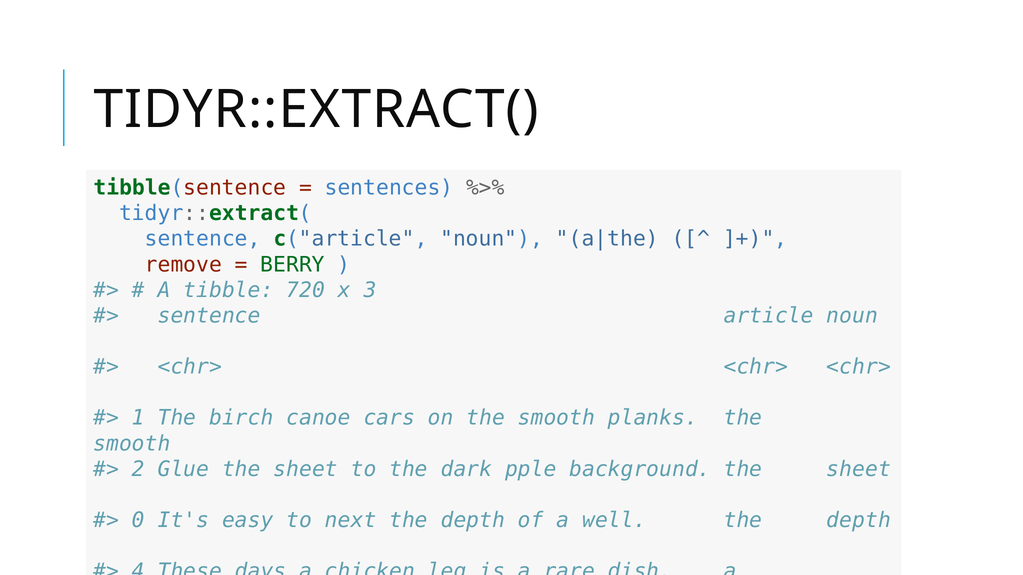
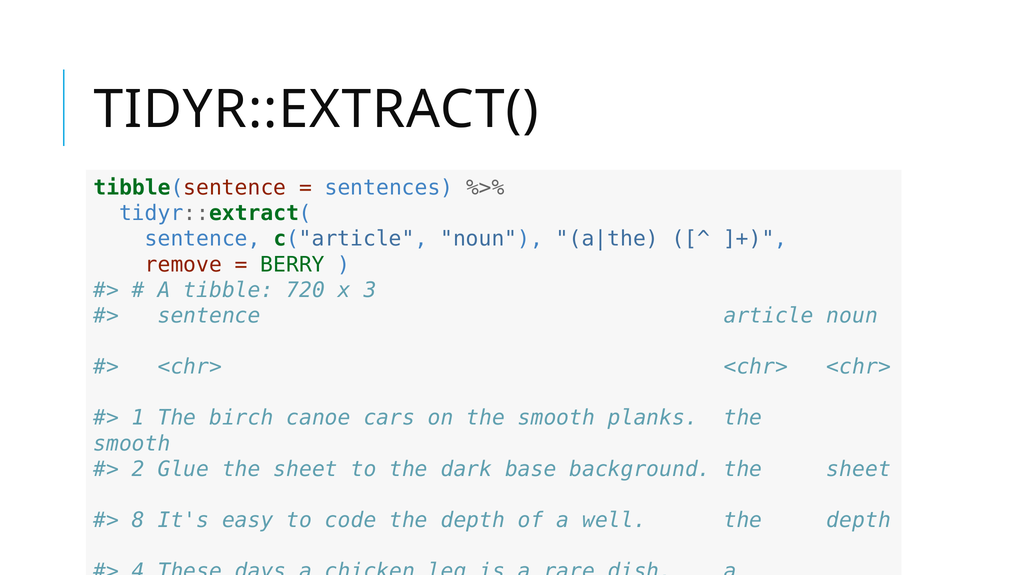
pple: pple -> base (531, 469)
0: 0 -> 8 (138, 521)
next: next -> code (351, 521)
